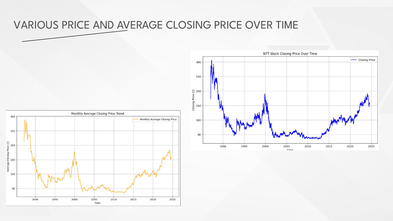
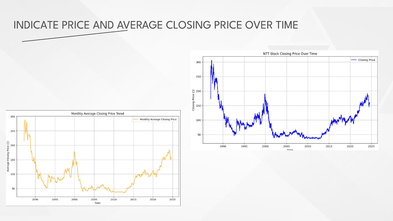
VARIOUS: VARIOUS -> INDICATE (36, 25)
